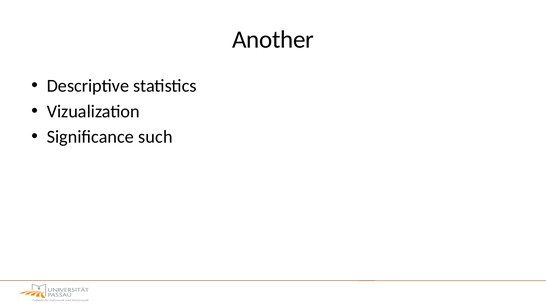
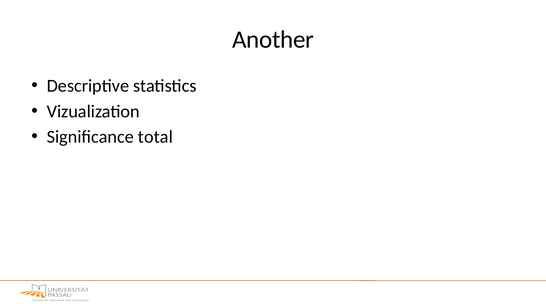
such: such -> total (155, 137)
